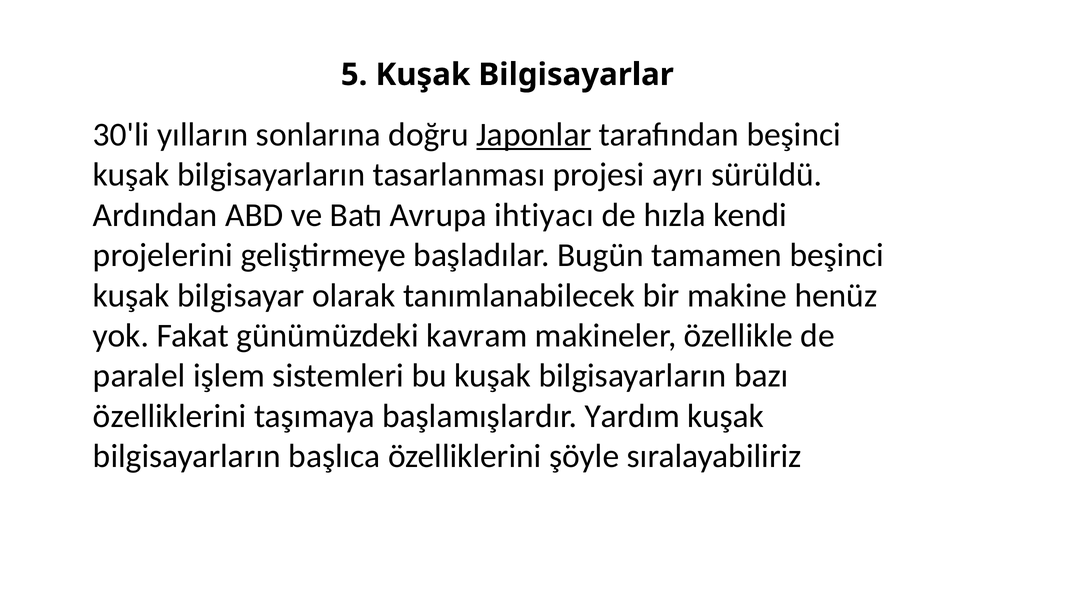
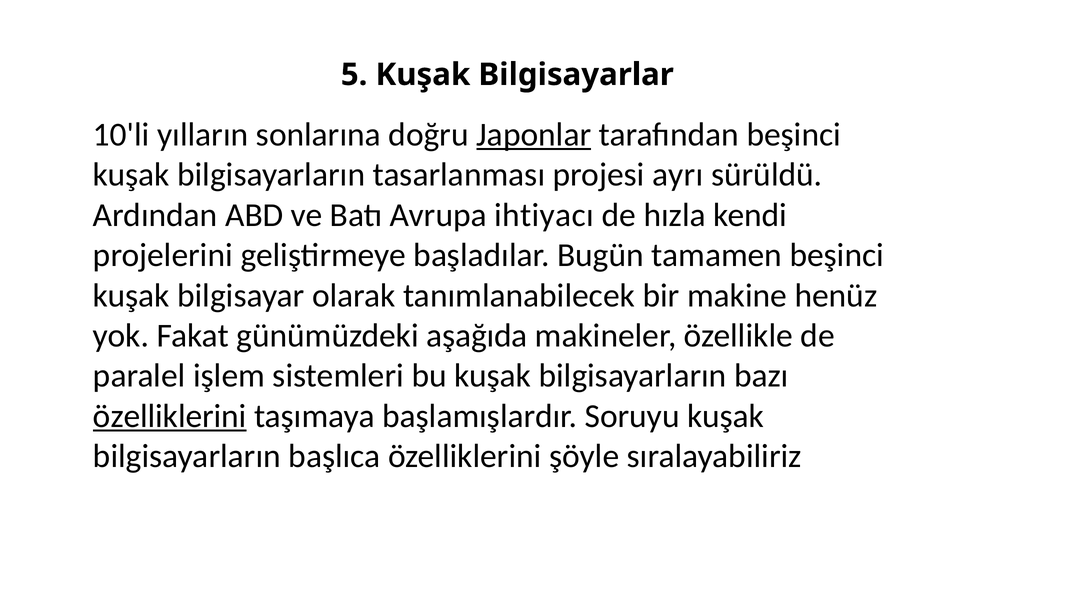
30'li: 30'li -> 10'li (121, 135)
kavram: kavram -> aşağıda (477, 336)
özelliklerini underline: none -> present (170, 416)
Yardım: Yardım -> Soruyu (632, 416)
